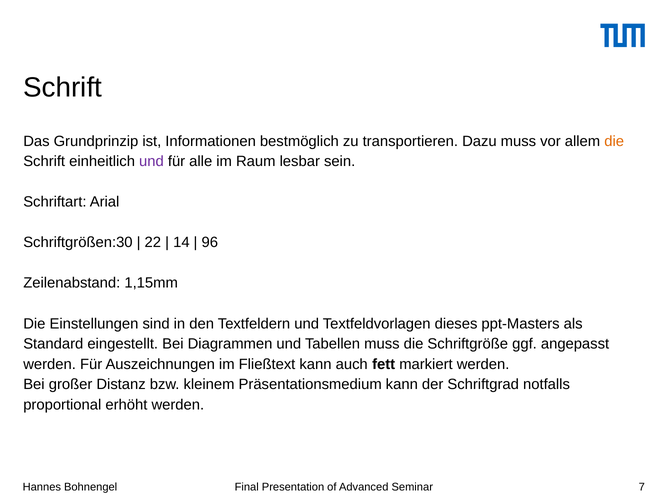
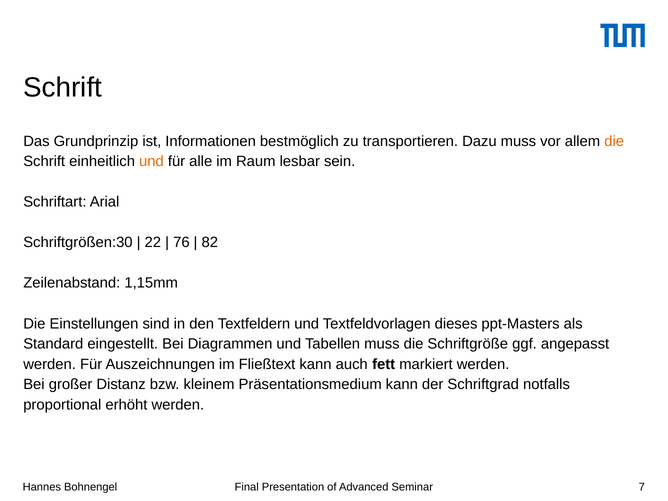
und colour: purple -> orange (151, 161)
14: 14 -> 76 (181, 243)
96: 96 -> 82 (210, 243)
